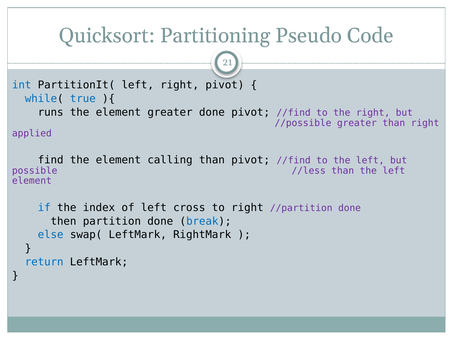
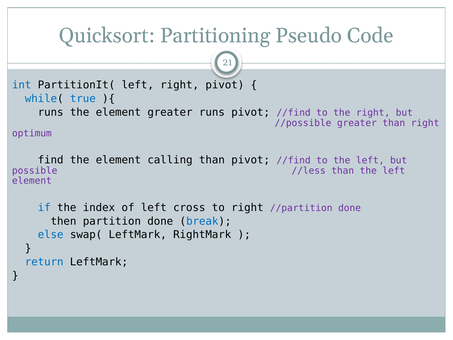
greater done: done -> runs (212, 112)
applied: applied -> optimum (32, 133)
